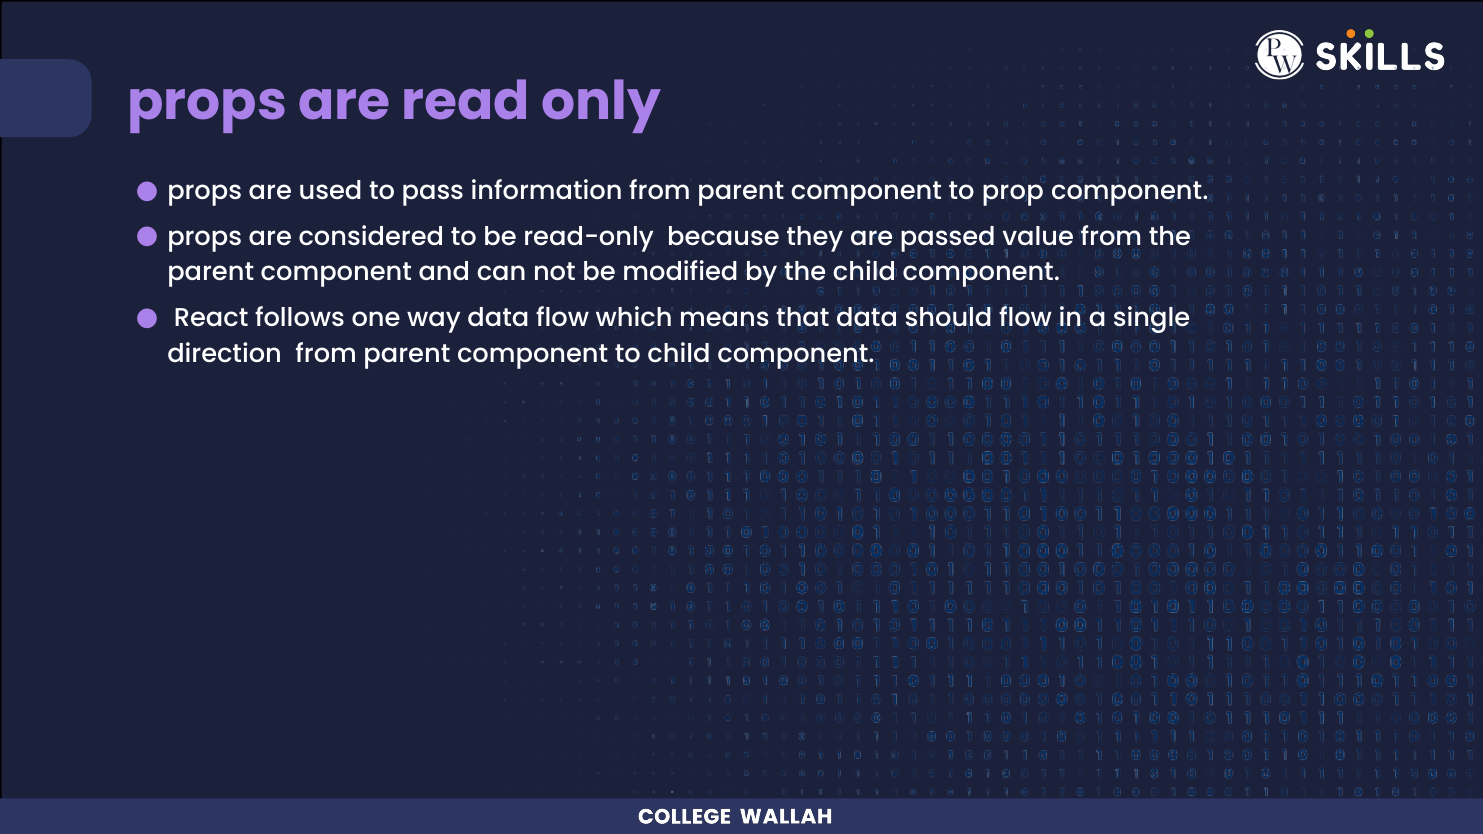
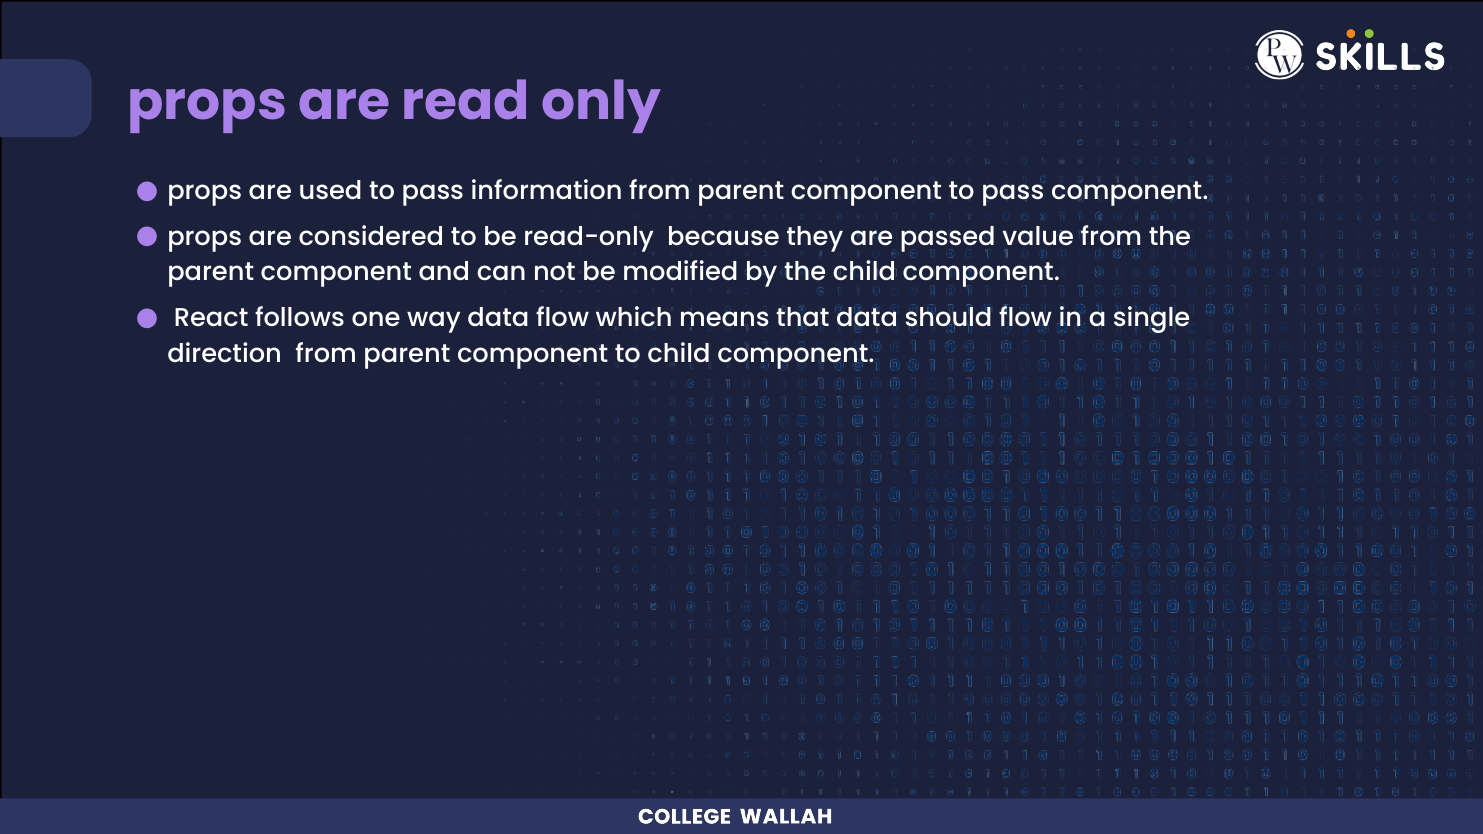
component to prop: prop -> pass (1013, 191)
